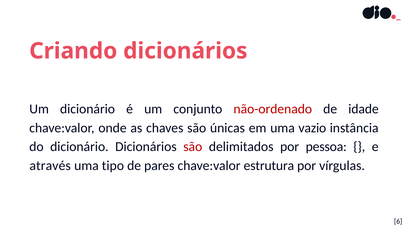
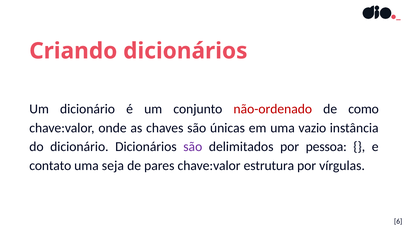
idade: idade -> como (364, 109)
são colour: red -> purple (193, 146)
através: através -> contato (50, 165)
tipo: tipo -> seja (113, 165)
